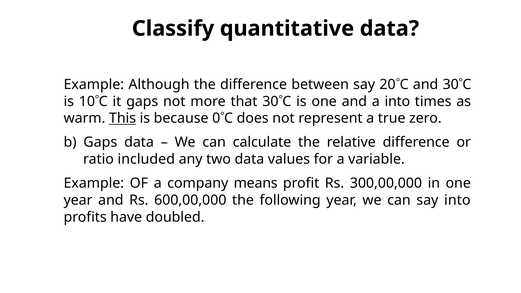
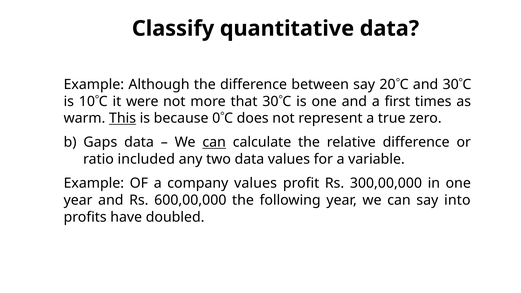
it gaps: gaps -> were (142, 101)
a into: into -> first (397, 101)
can underline: none -> present (214, 142)
company means: means -> values (256, 183)
